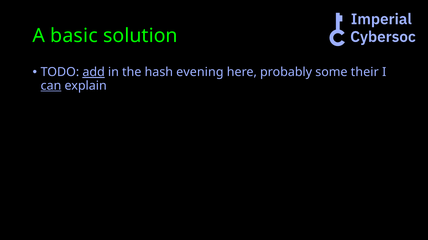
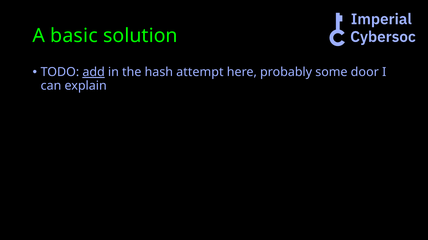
evening: evening -> attempt (200, 72)
their: their -> door (365, 72)
can underline: present -> none (51, 86)
